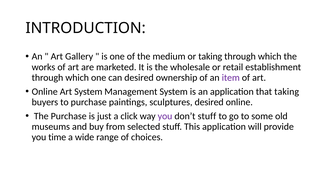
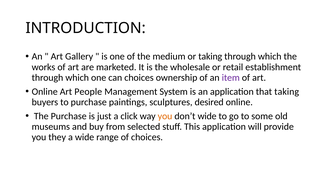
can desired: desired -> choices (139, 78)
Art System: System -> People (88, 92)
you colour: purple -> orange (165, 116)
don’t stuff: stuff -> wide (207, 116)
time: time -> they (57, 137)
